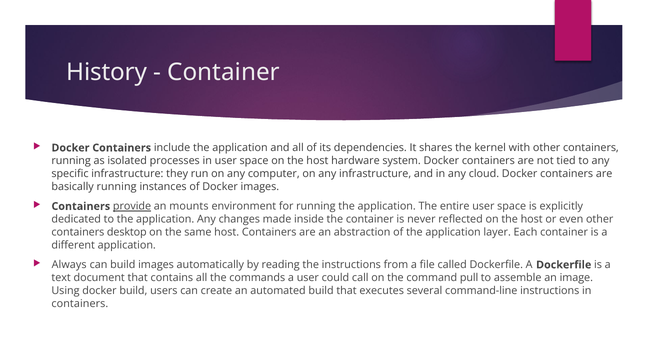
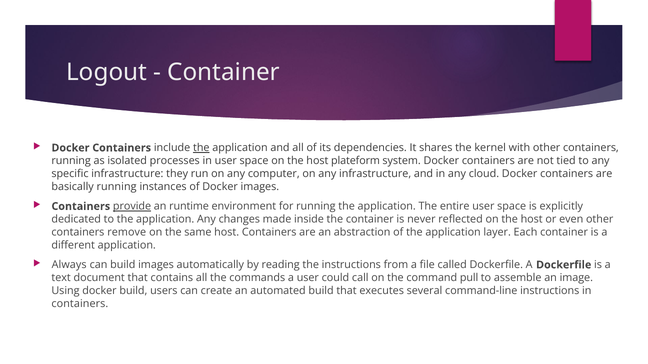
History: History -> Logout (107, 72)
the underline: none -> present (201, 148)
hardware: hardware -> plateform (356, 161)
mounts: mounts -> runtime (189, 207)
desktop: desktop -> remove (127, 233)
